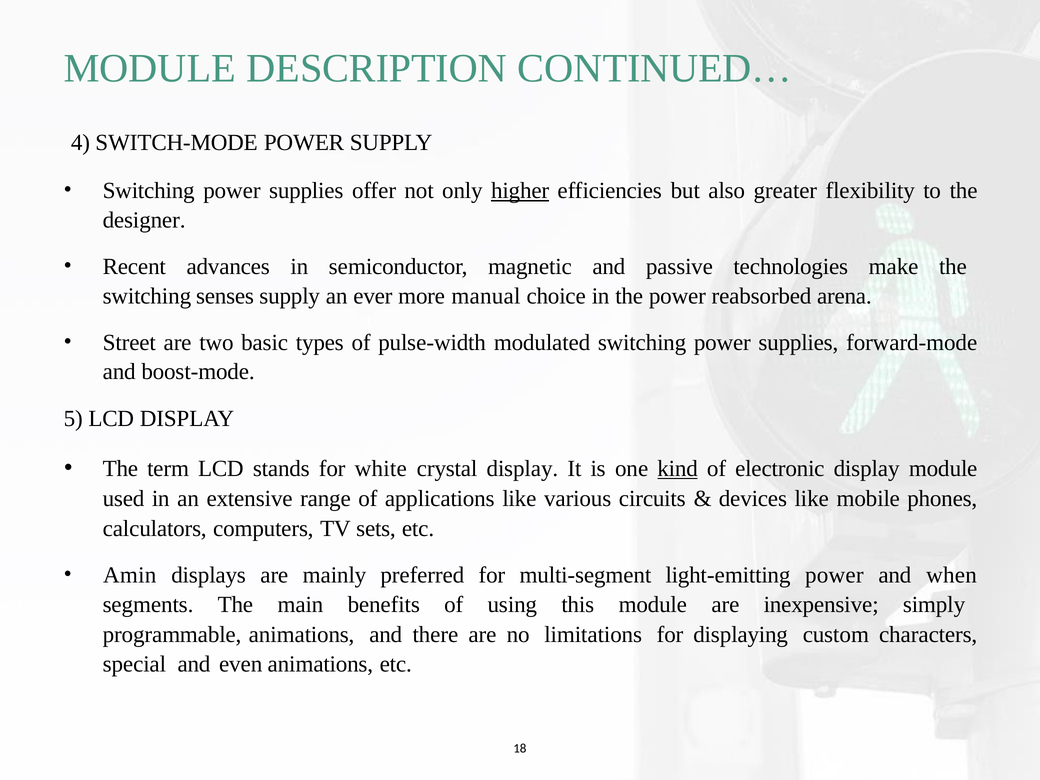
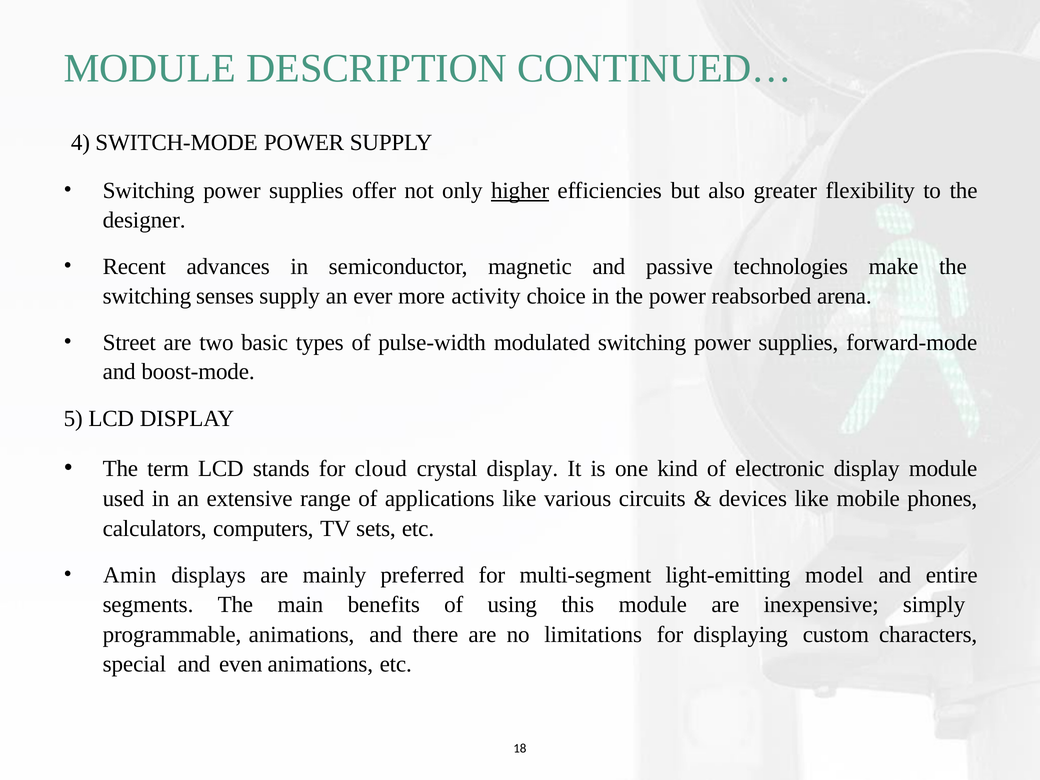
manual: manual -> activity (486, 296)
white: white -> cloud (381, 469)
kind underline: present -> none (678, 469)
light-emitting power: power -> model (834, 575)
when: when -> entire (952, 575)
